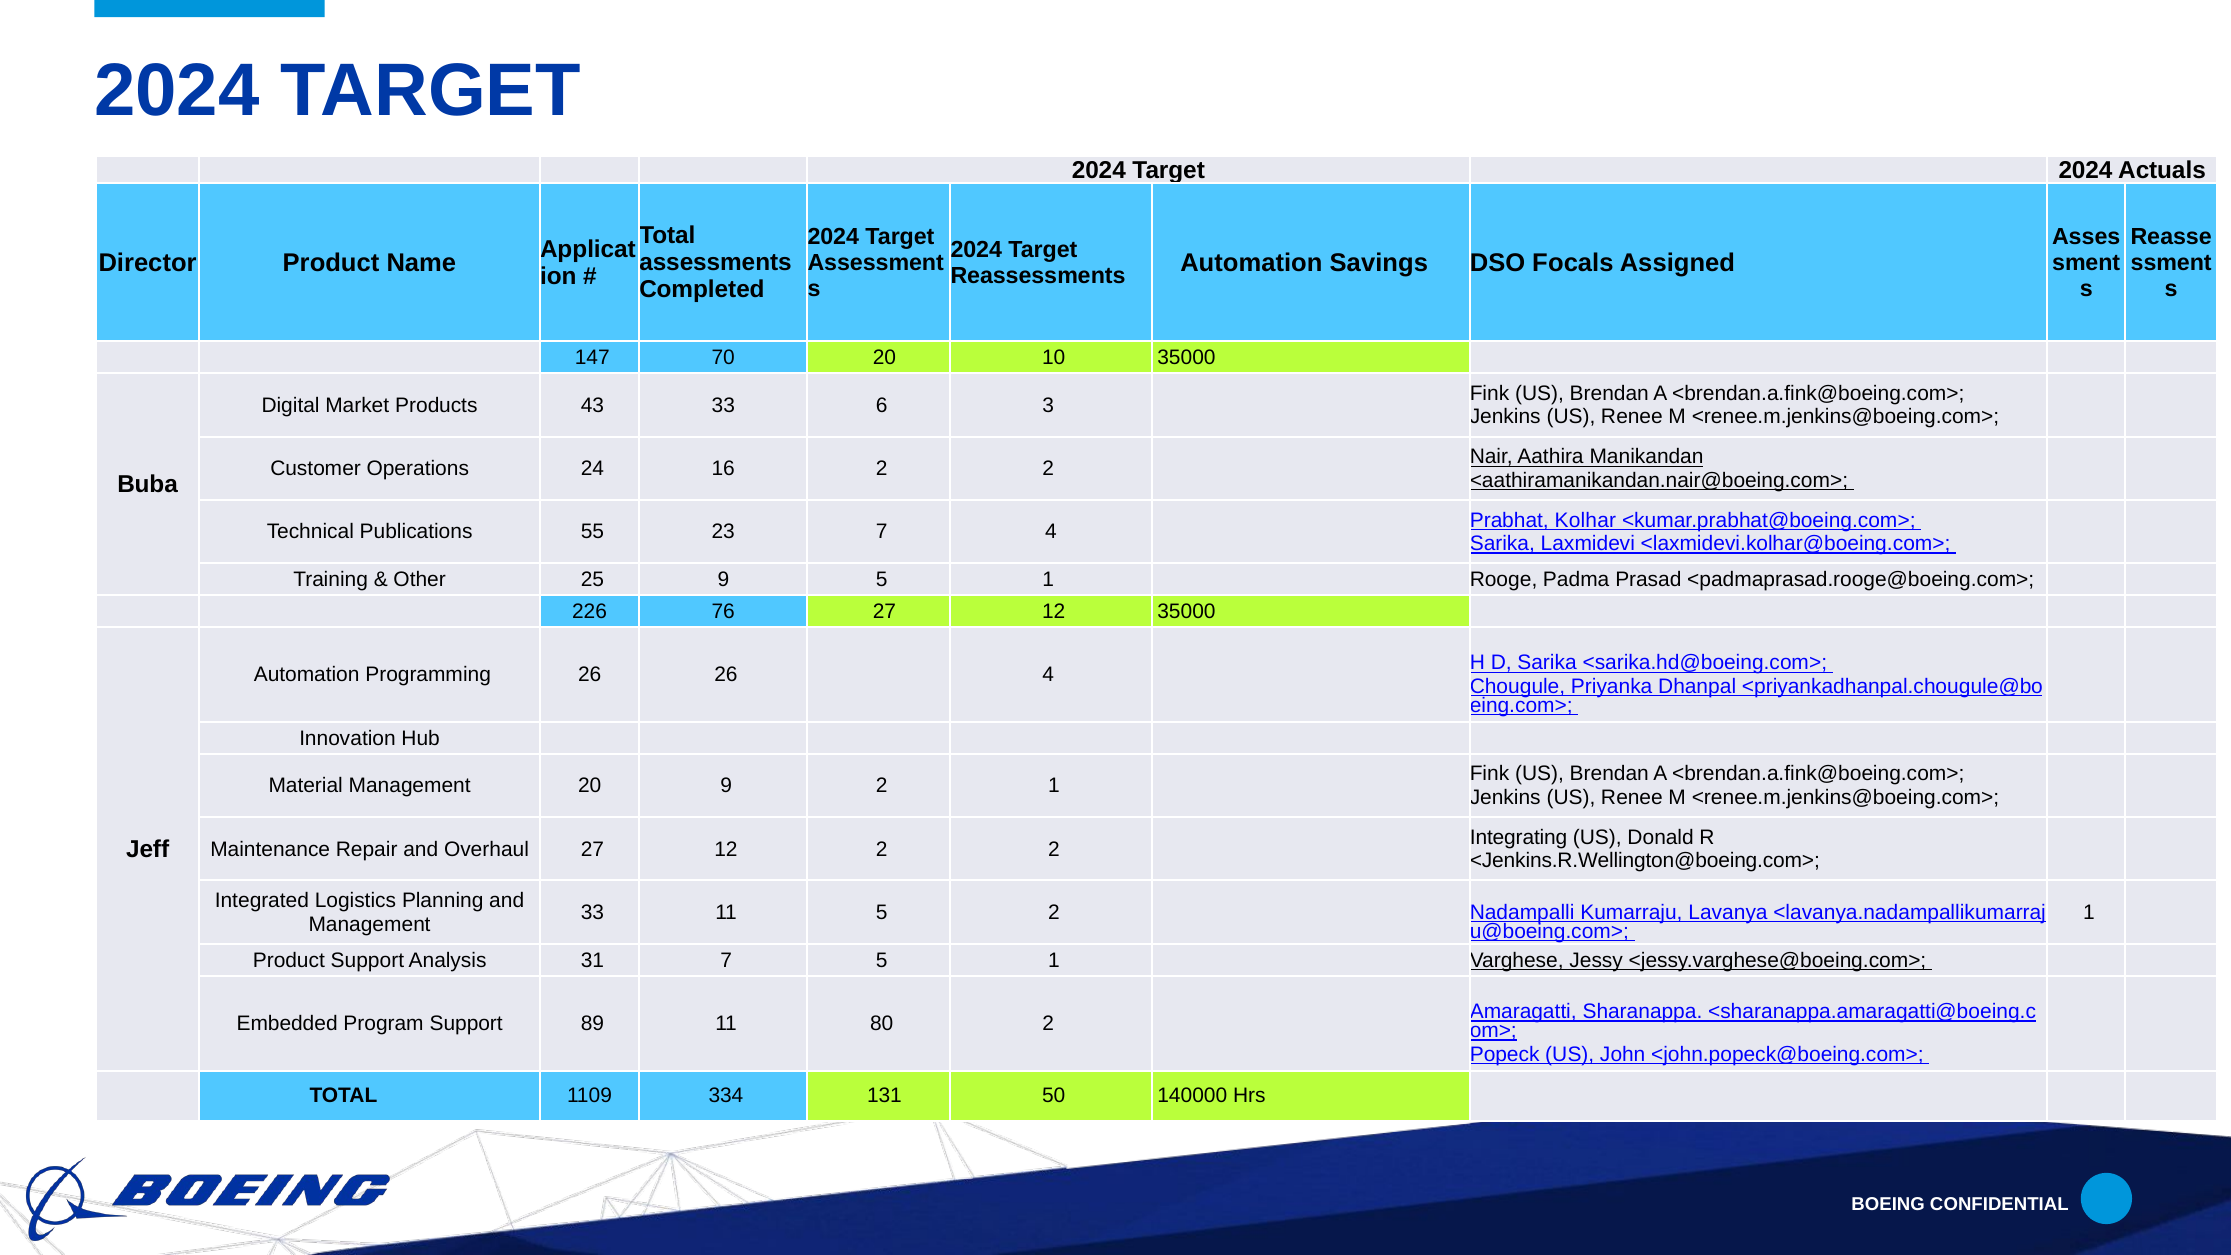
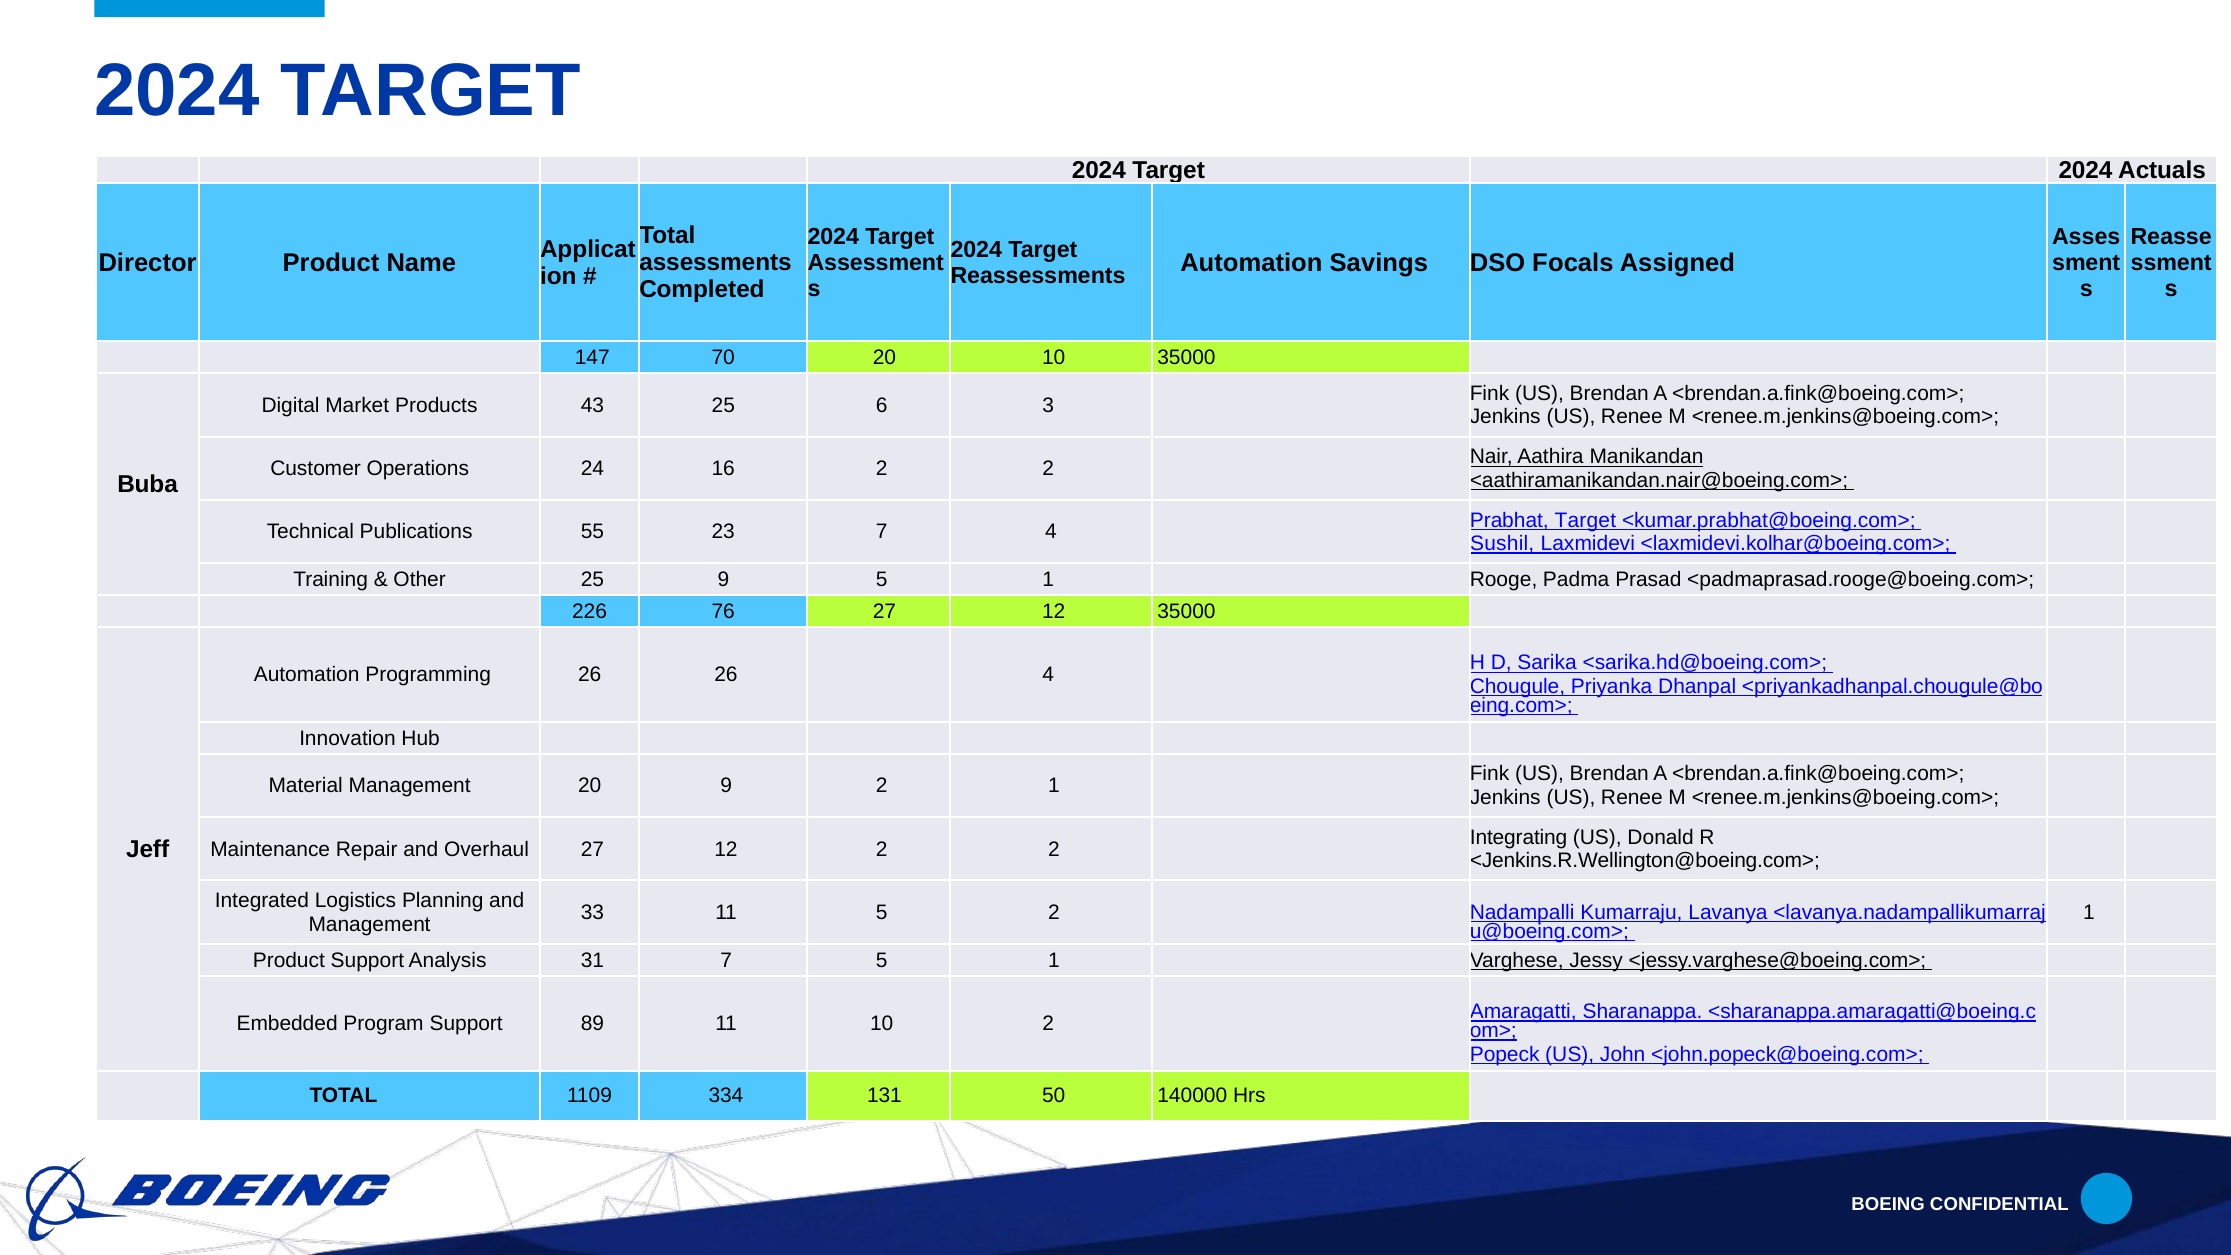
43 33: 33 -> 25 (723, 405)
Prabhat Kolhar: Kolhar -> Target (1585, 520)
Sarika: Sarika -> Sushil (1502, 544)
11 80: 80 -> 10 (882, 1023)
